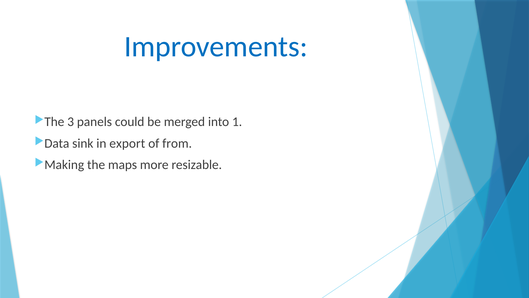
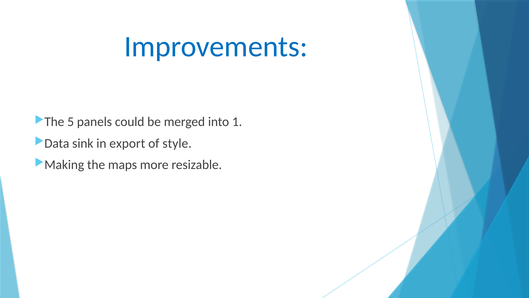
3: 3 -> 5 (71, 122)
from: from -> style (177, 143)
